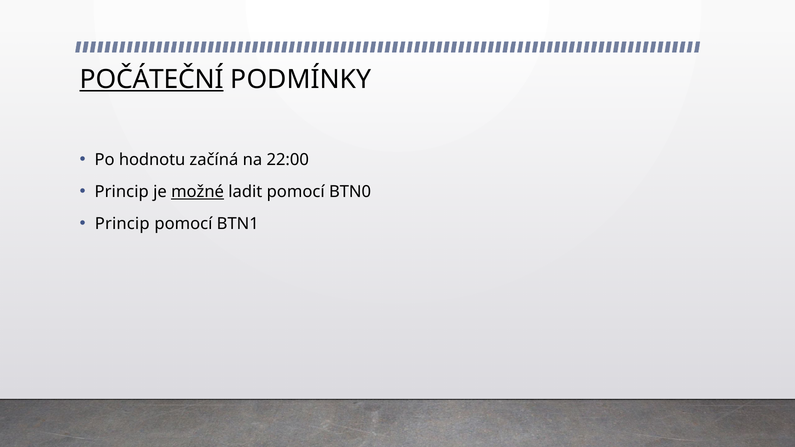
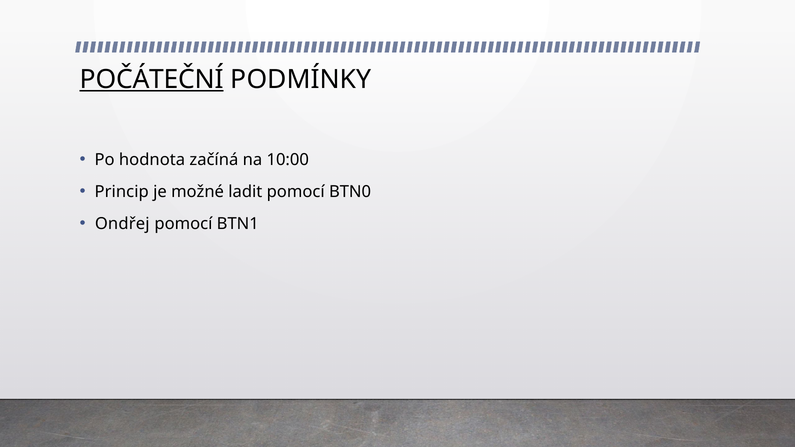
hodnotu: hodnotu -> hodnota (152, 160)
22:00: 22:00 -> 10:00 (288, 160)
možné underline: present -> none (198, 192)
Princip: Princip -> Ondřej (122, 224)
